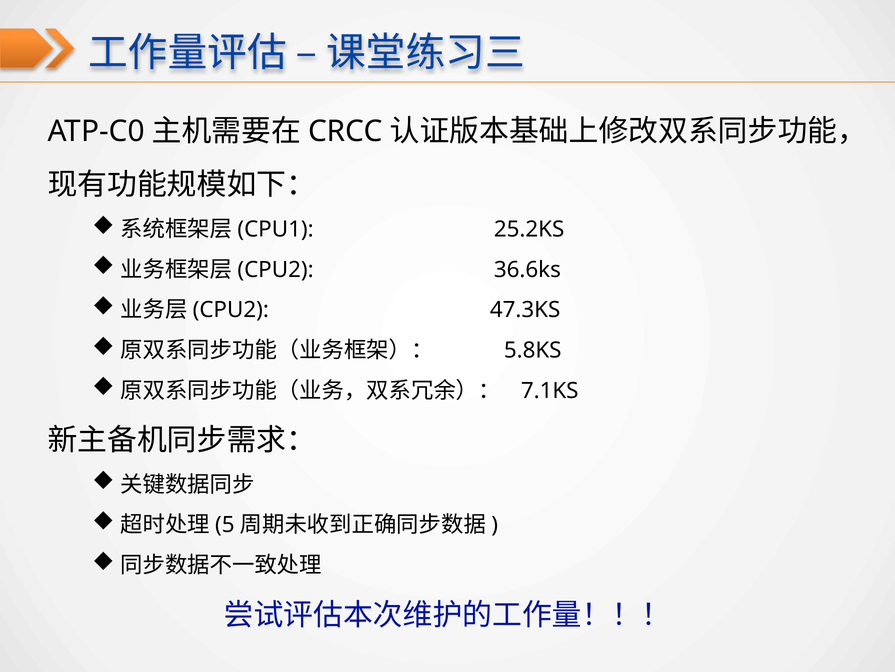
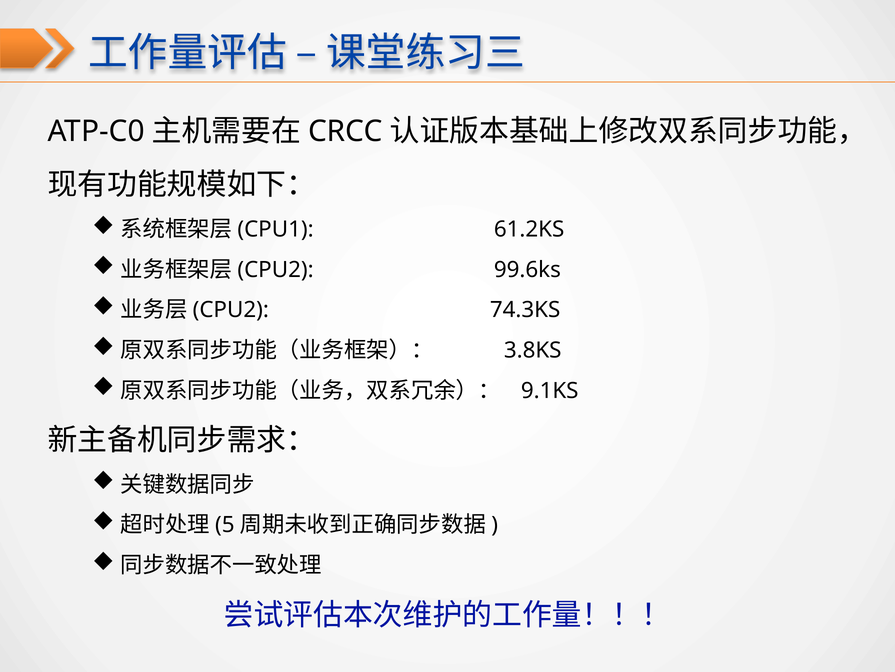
25.2KS: 25.2KS -> 61.2KS (529, 229)
36.6ks: 36.6ks -> 99.6ks (527, 269)
47.3KS: 47.3KS -> 74.3KS (525, 310)
5.8KS: 5.8KS -> 3.8KS (533, 350)
7.1KS: 7.1KS -> 9.1KS (550, 390)
